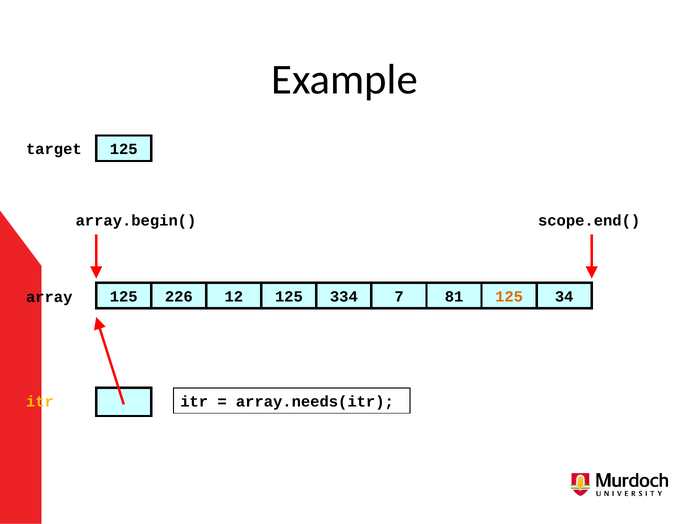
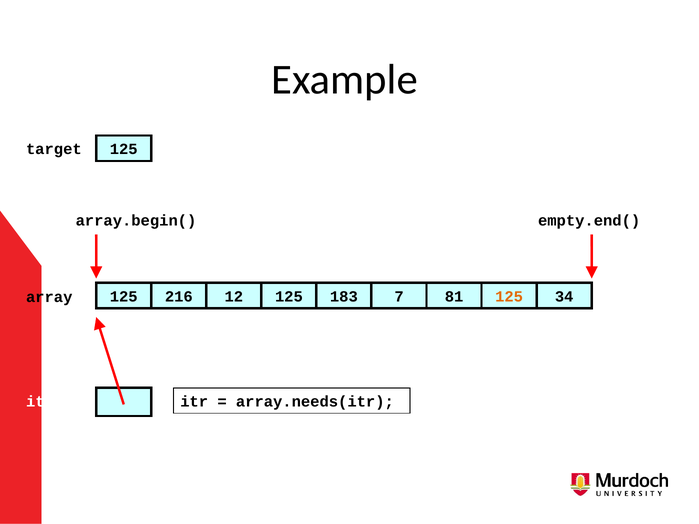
scope.end(: scope.end( -> empty.end( (589, 221)
226: 226 -> 216 (179, 297)
334: 334 -> 183 (344, 297)
itr colour: yellow -> white (40, 402)
